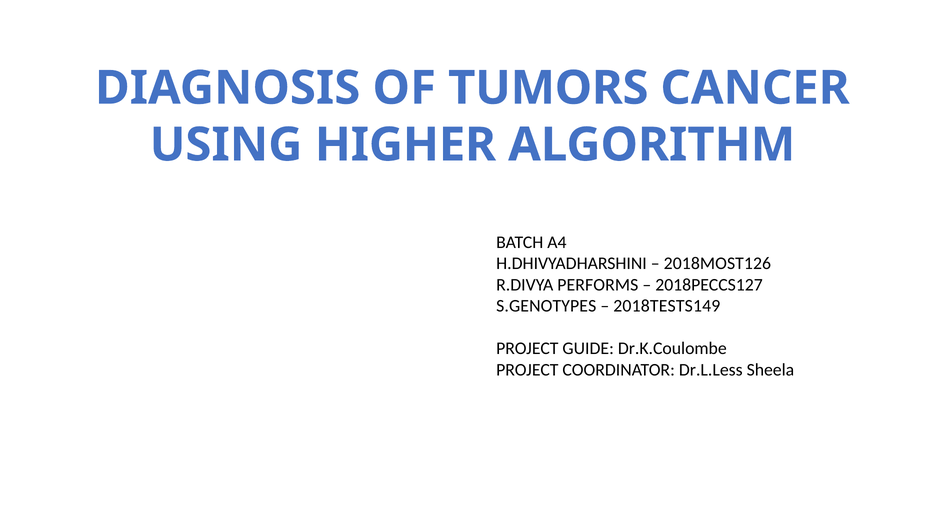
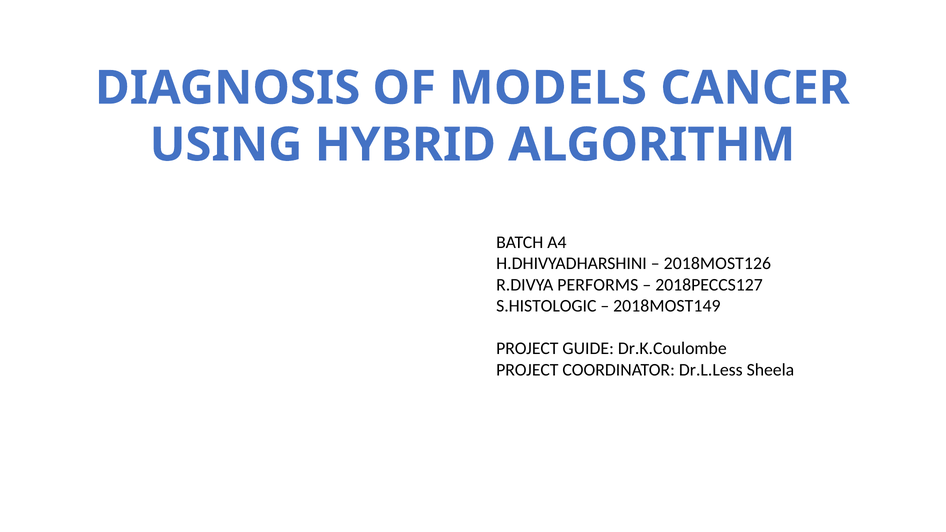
TUMORS: TUMORS -> MODELS (548, 88)
HIGHER: HIGHER -> HYBRID (405, 145)
S.GENOTYPES: S.GENOTYPES -> S.HISTOLOGIC (546, 306)
2018TESTS149: 2018TESTS149 -> 2018MOST149 (667, 306)
